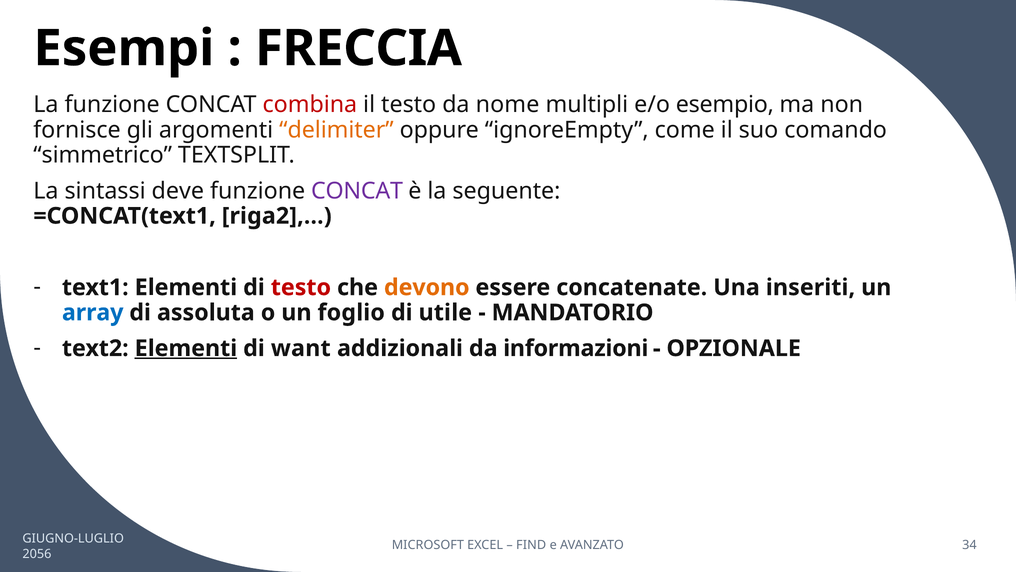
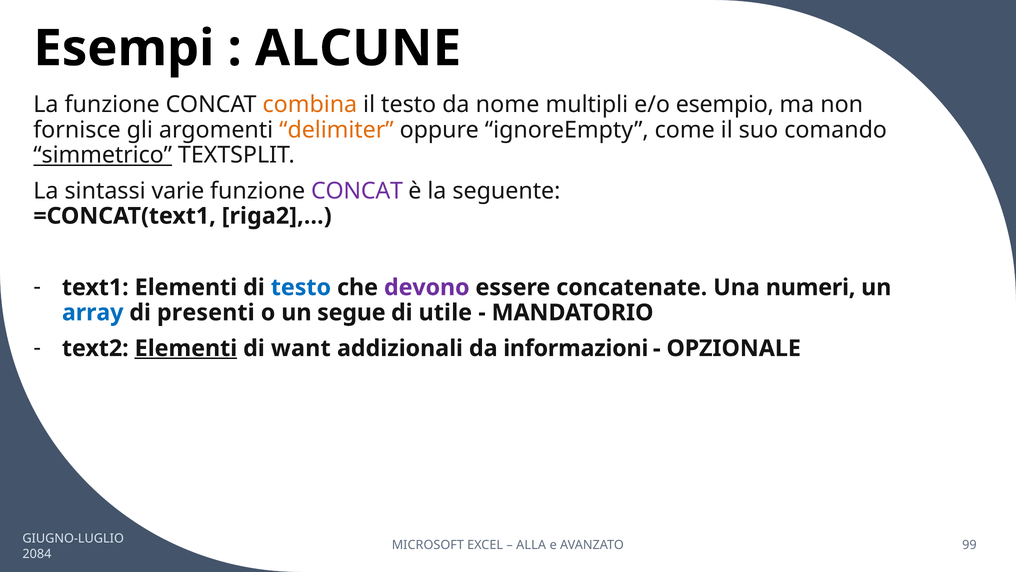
FRECCIA: FRECCIA -> ALCUNE (358, 48)
combina colour: red -> orange (310, 105)
simmetrico underline: none -> present (103, 155)
deve: deve -> varie (178, 191)
testo colour: red -> blue (301, 287)
devono colour: orange -> purple (427, 287)
inseriti: inseriti -> numeri (811, 287)
assoluta: assoluta -> presenti (206, 312)
foglio: foglio -> segue (351, 312)
FIND: FIND -> ALLA (531, 545)
34: 34 -> 99 (969, 545)
2056: 2056 -> 2084 (37, 553)
